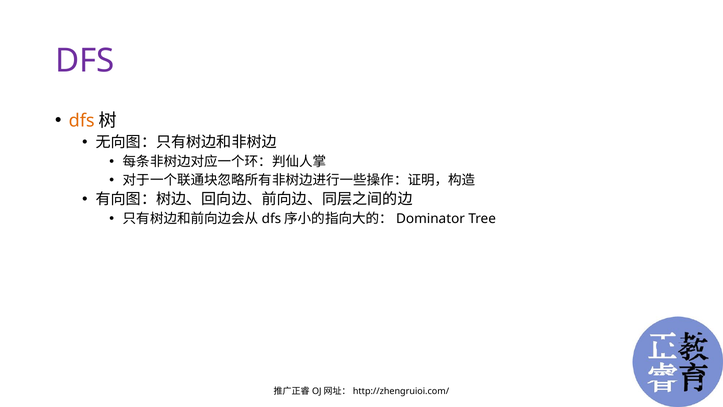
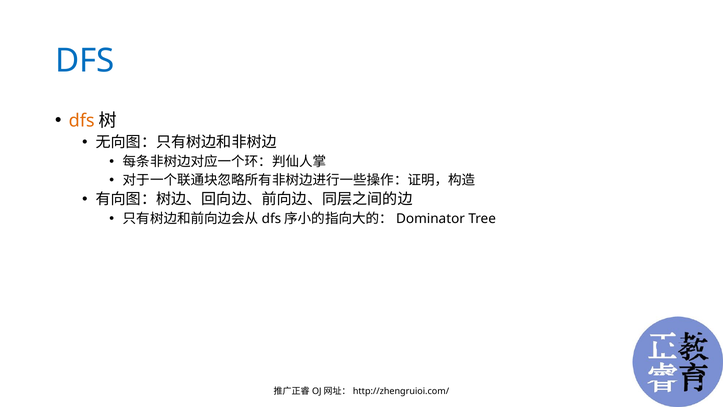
DFS colour: purple -> blue (85, 61)
